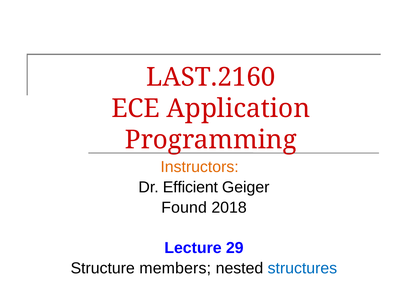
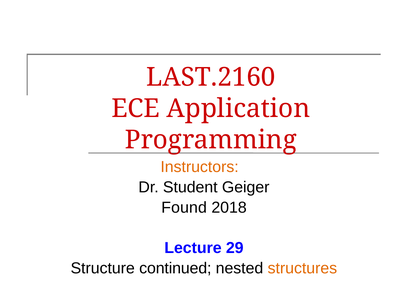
Efficient: Efficient -> Student (190, 187)
members: members -> continued (175, 268)
structures colour: blue -> orange (302, 268)
